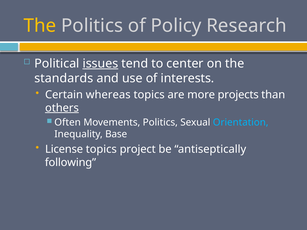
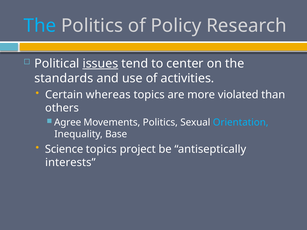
The colour: yellow -> light blue (40, 26)
interests: interests -> activities (187, 78)
projects: projects -> violated (238, 95)
others underline: present -> none (62, 108)
Often: Often -> Agree (68, 123)
License: License -> Science (64, 149)
following: following -> interests (70, 163)
